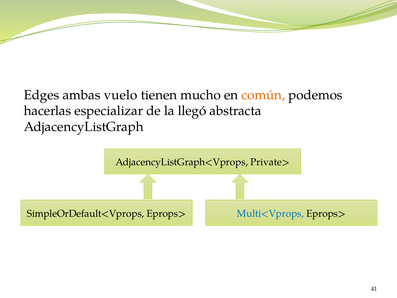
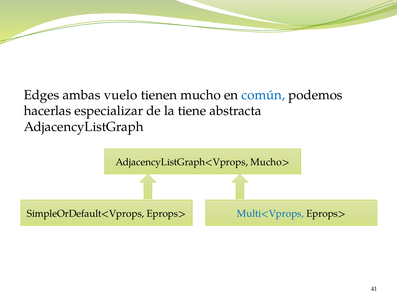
común colour: orange -> blue (263, 95)
llegó: llegó -> tiene (192, 111)
Private>: Private> -> Mucho> (270, 162)
